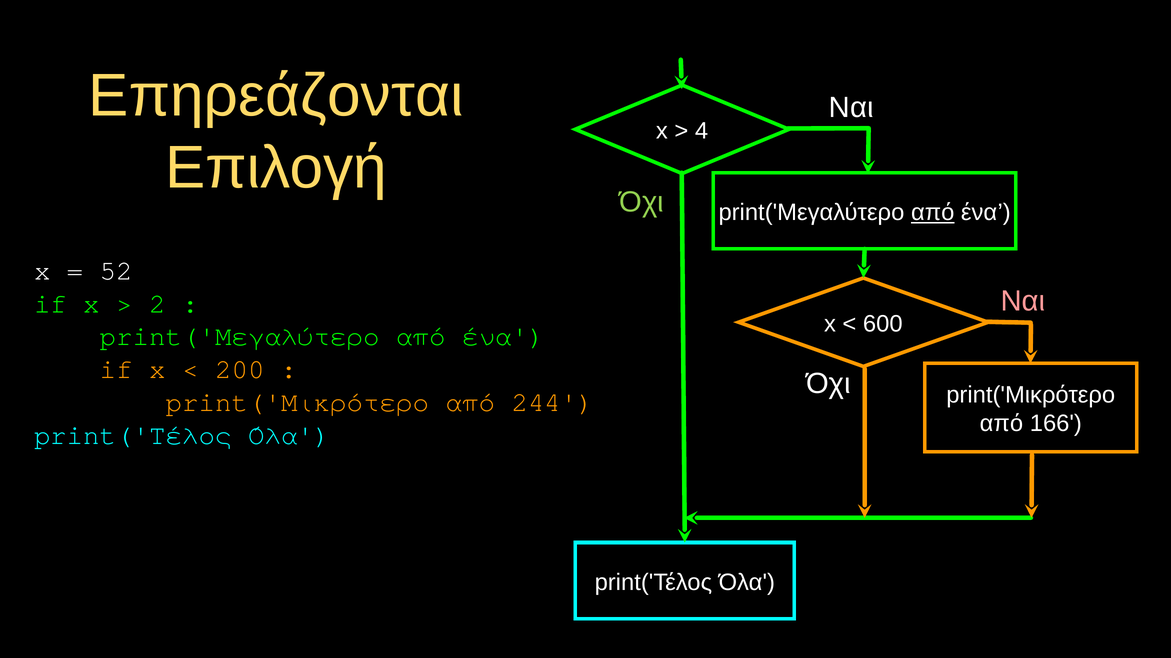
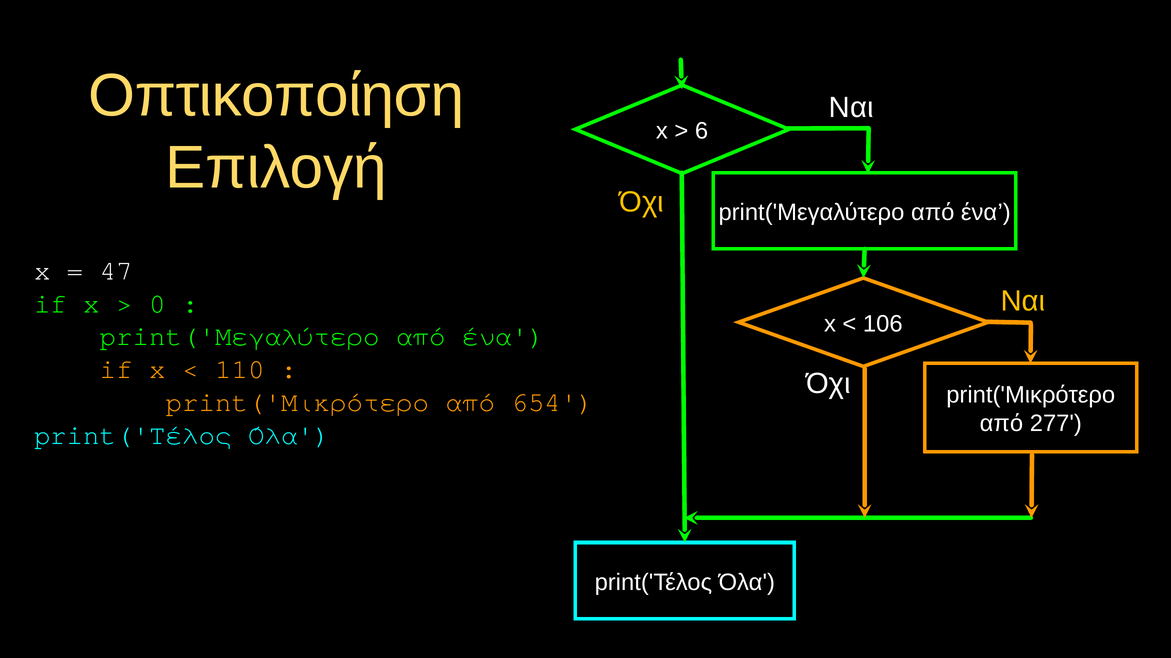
Επηρεάζονται: Επηρεάζονται -> Οπτικοποίηση (276, 96)
4: 4 -> 6 (702, 131)
Όχι colour: light green -> yellow (642, 202)
από underline: present -> none (933, 213)
52: 52 -> 47 (116, 271)
Ναι colour: pink -> yellow (1023, 301)
2: 2 -> 0 (157, 304)
600: 600 -> 106 (883, 324)
200: 200 -> 110 (240, 370)
244: 244 -> 654 (553, 403)
166: 166 -> 277 (1056, 424)
